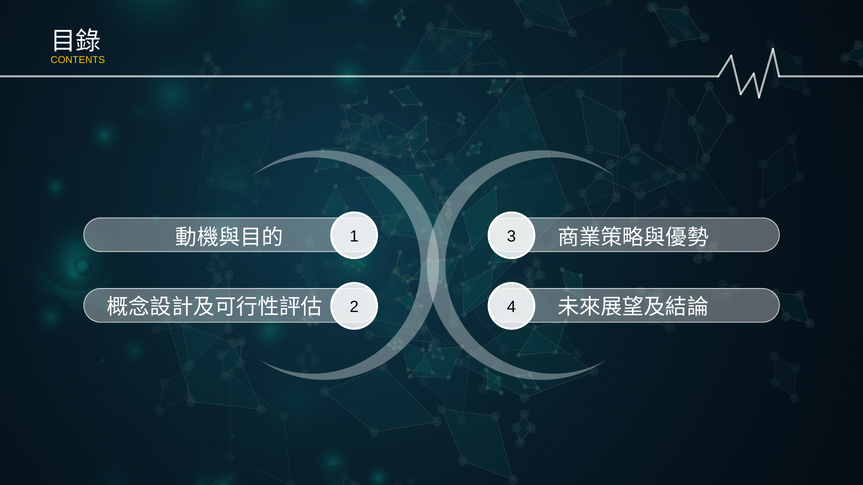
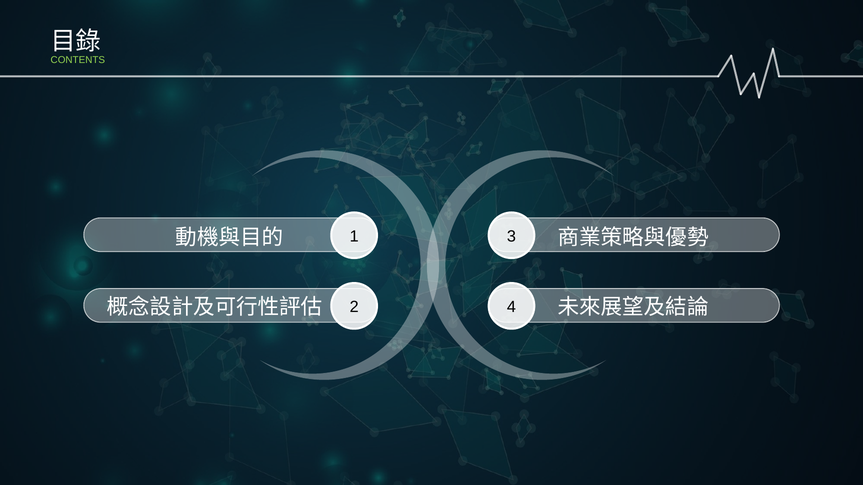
CONTENTS colour: yellow -> light green (78, 60)
